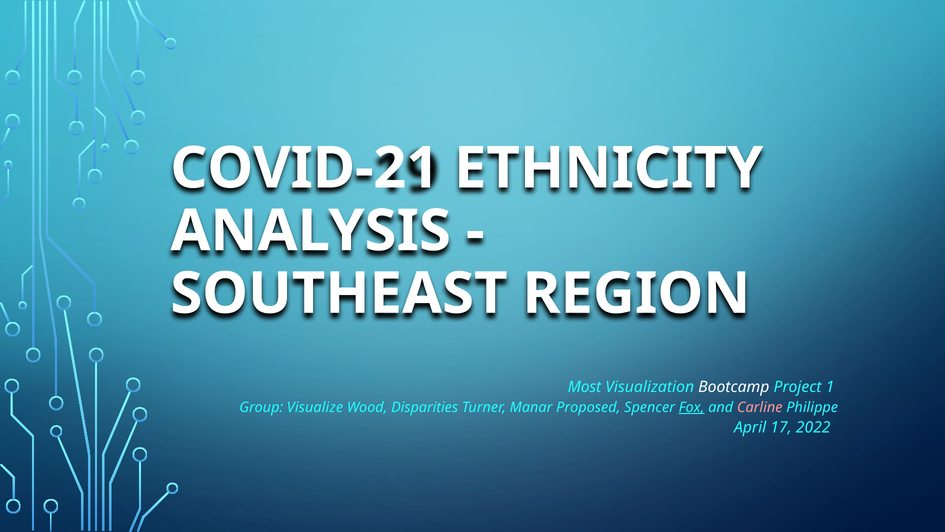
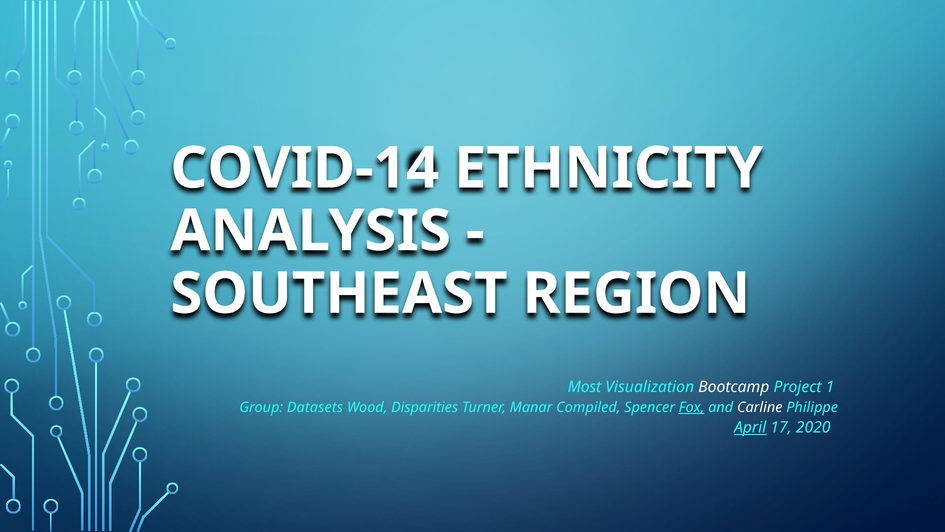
COVID-21: COVID-21 -> COVID-14 (305, 168)
Visualize: Visualize -> Datasets (315, 407)
Proposed: Proposed -> Compiled (588, 407)
Carline colour: pink -> white (760, 407)
April underline: none -> present (750, 427)
2022: 2022 -> 2020 (813, 427)
